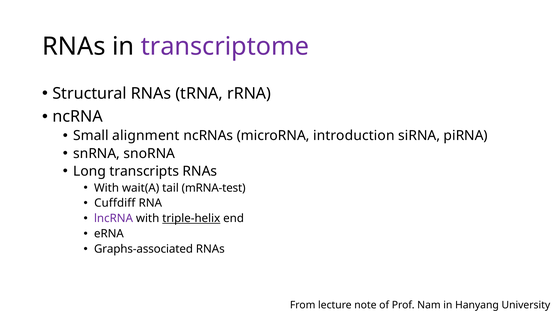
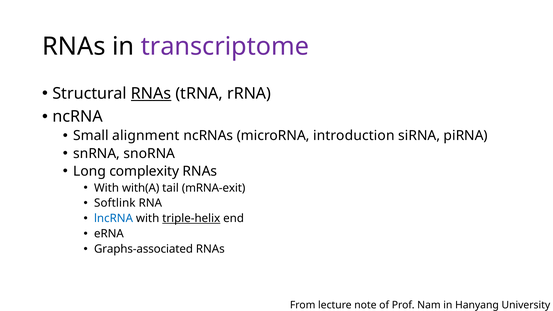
RNAs underline: none -> present (151, 93)
transcripts: transcripts -> complexity (144, 171)
wait(A: wait(A -> with(A (141, 188)
mRNA-test: mRNA-test -> mRNA-exit (214, 188)
Cuffdiff: Cuffdiff -> Softlink (115, 203)
lncRNA colour: purple -> blue (113, 219)
